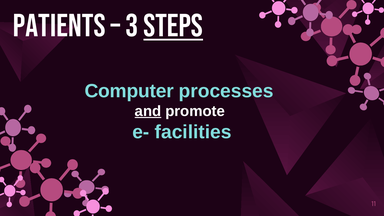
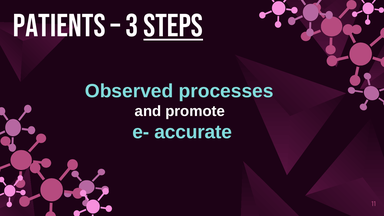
Computer: Computer -> Observed (129, 91)
and underline: present -> none (148, 111)
facilities: facilities -> accurate (193, 132)
